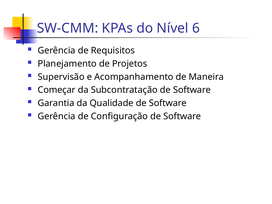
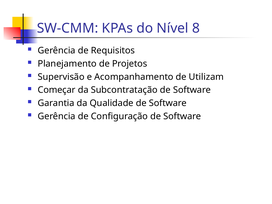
6: 6 -> 8 (196, 28)
Maneira: Maneira -> Utilizam (206, 77)
